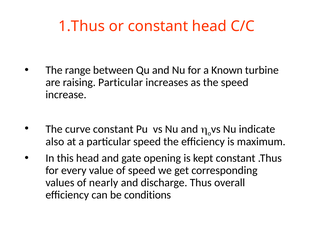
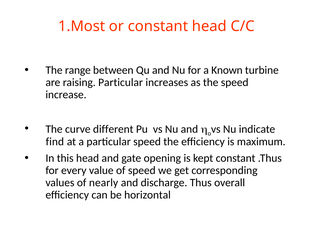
1.Thus: 1.Thus -> 1.Most (82, 26)
curve constant: constant -> different (113, 129)
also: also -> find (55, 141)
conditions: conditions -> horizontal (147, 195)
